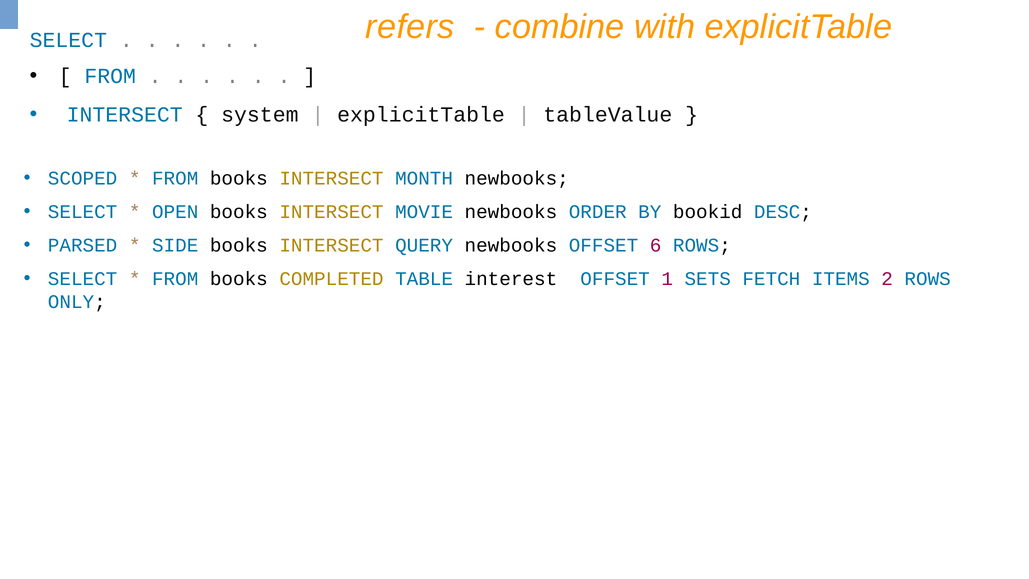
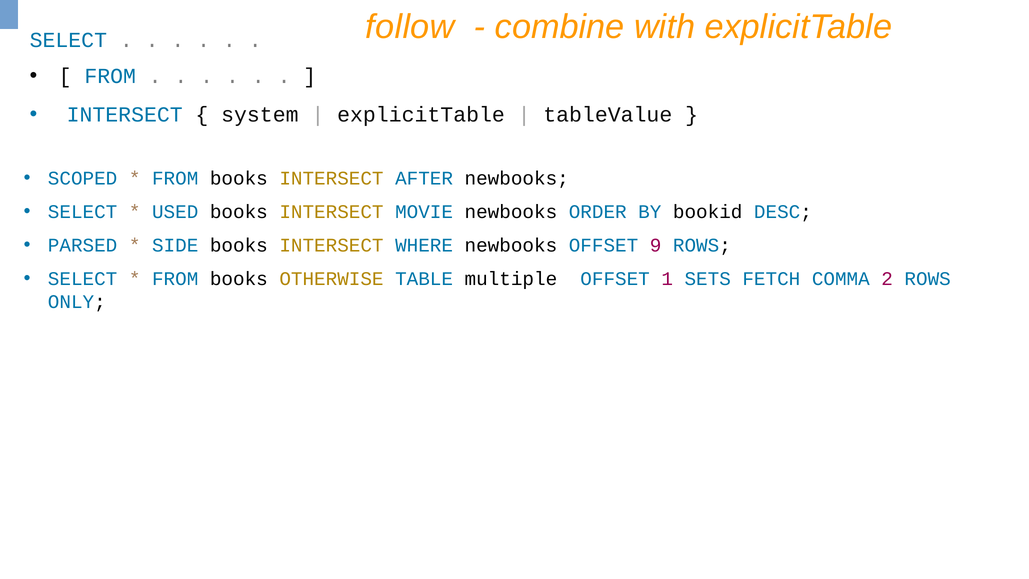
refers: refers -> follow (410, 27)
MONTH: MONTH -> AFTER (424, 178)
OPEN: OPEN -> USED (175, 212)
QUERY: QUERY -> WHERE (424, 245)
6: 6 -> 9 (656, 245)
COMPLETED: COMPLETED -> OTHERWISE (331, 279)
interest: interest -> multiple (511, 279)
ITEMS: ITEMS -> COMMA (841, 279)
